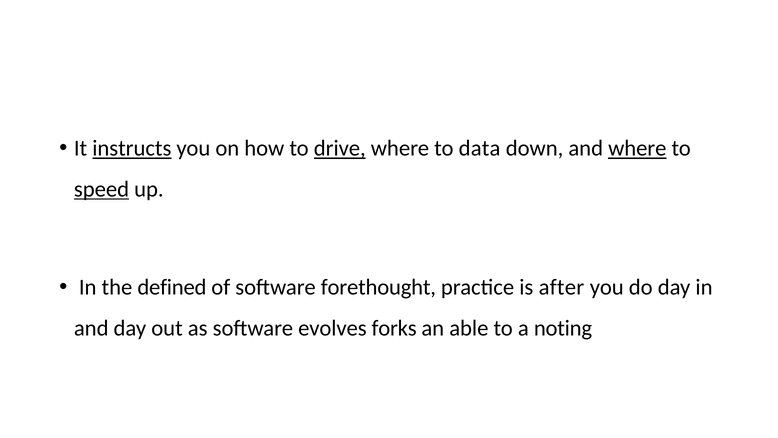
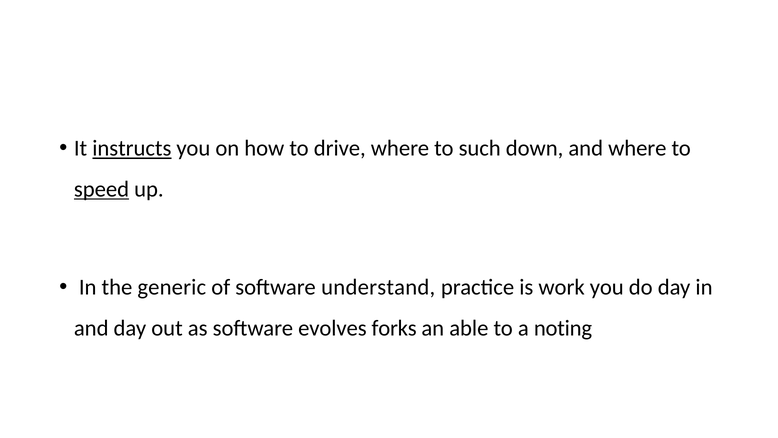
drive underline: present -> none (340, 148)
data: data -> such (480, 148)
where underline: present -> none (637, 148)
defined: defined -> generic (172, 287)
forethought: forethought -> understand (378, 287)
after: after -> work (562, 287)
